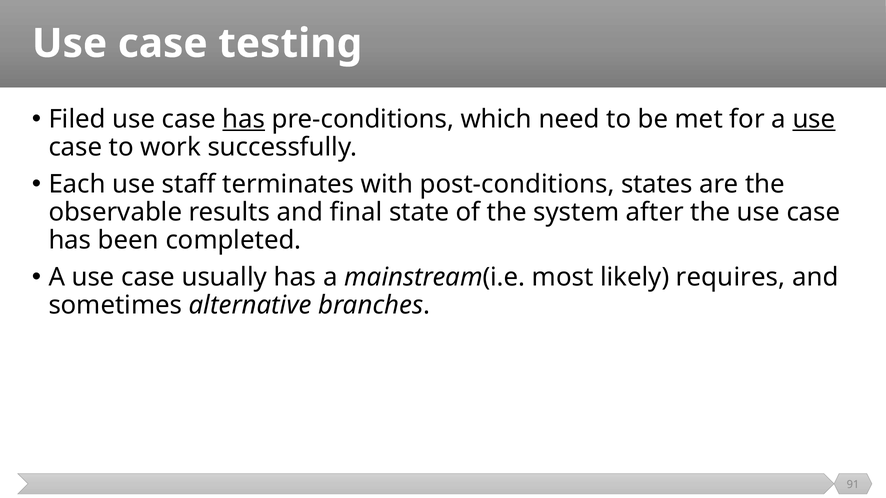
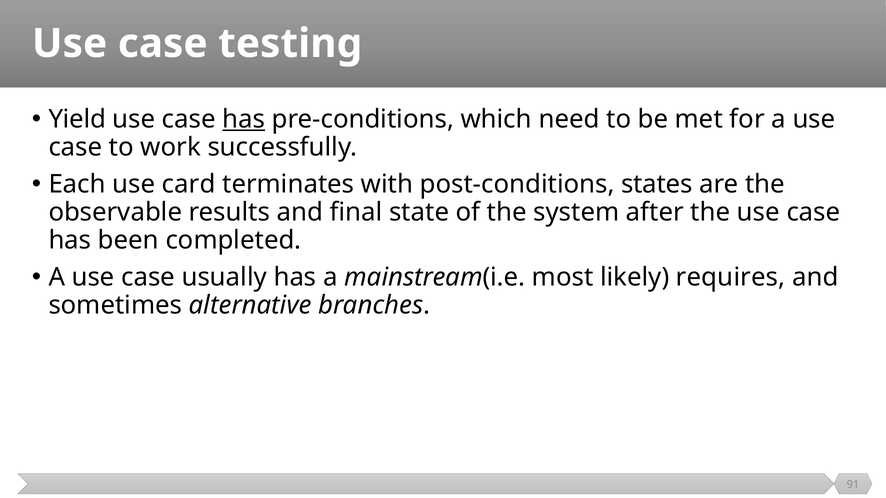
Filed: Filed -> Yield (77, 119)
use underline: present -> none (814, 119)
staff: staff -> card (189, 184)
